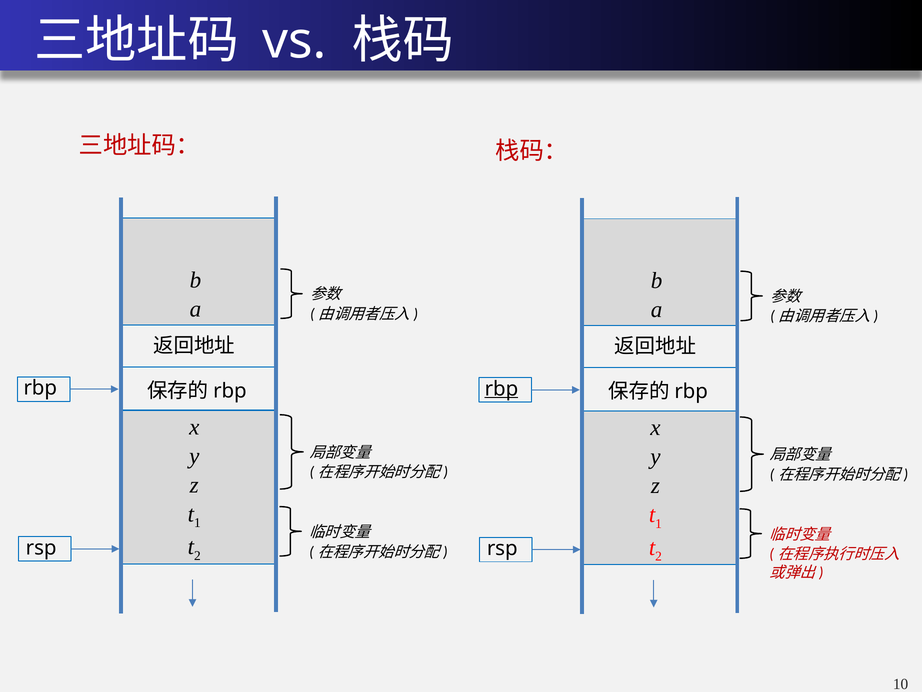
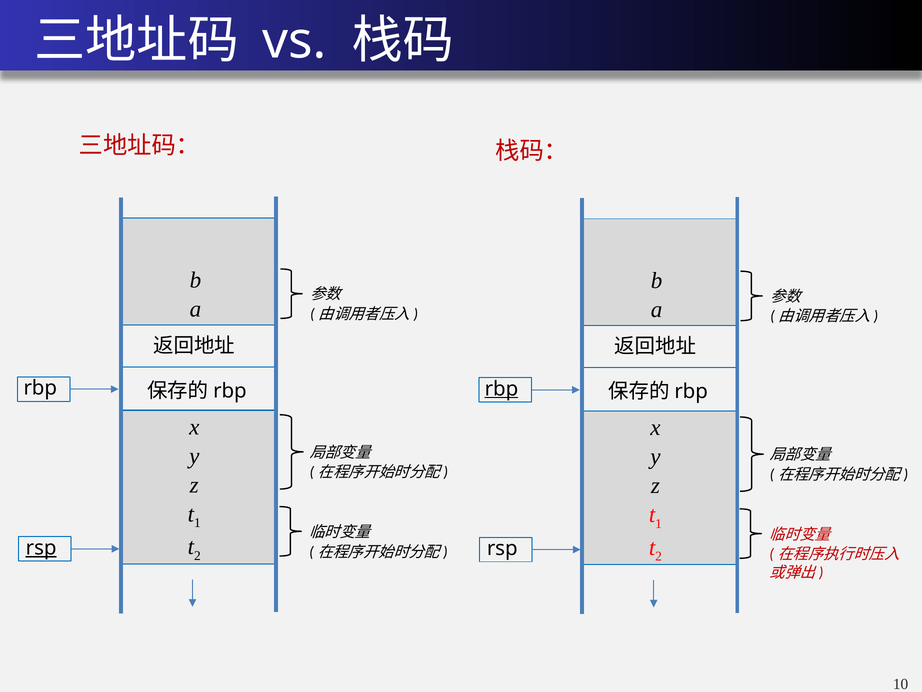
rsp underline: none -> present (41, 547)
